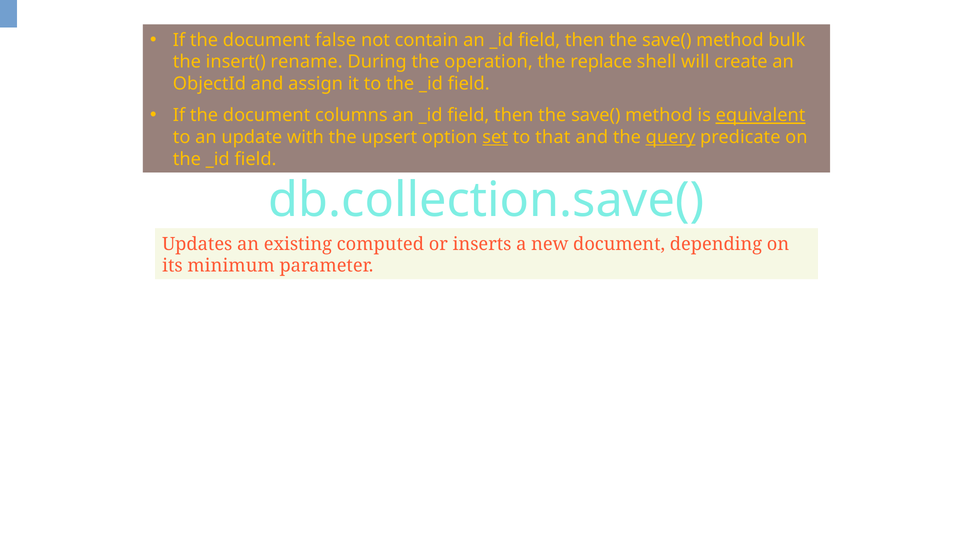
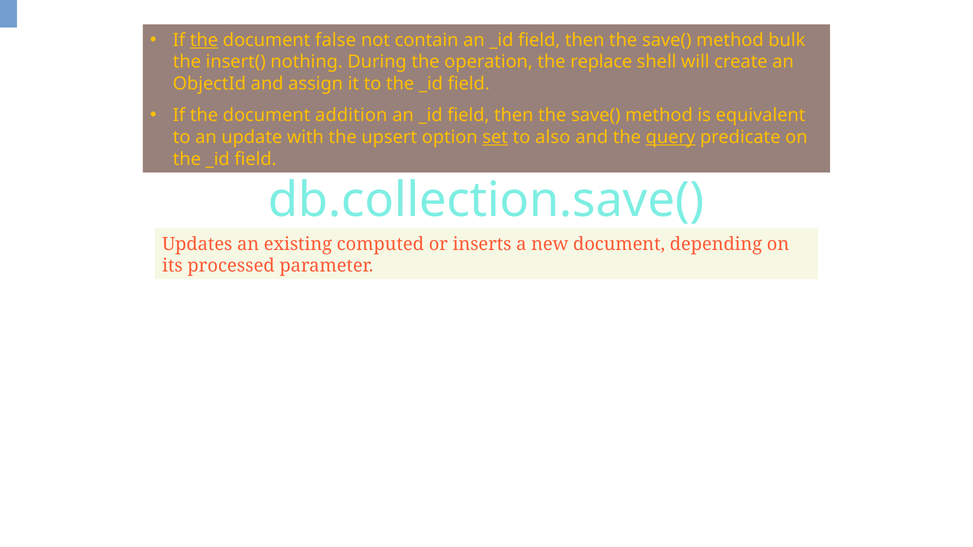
the underline: none -> present (204, 40)
rename: rename -> nothing (307, 62)
columns: columns -> addition (351, 116)
equivalent underline: present -> none (761, 116)
that: that -> also (553, 137)
minimum: minimum -> processed (231, 266)
